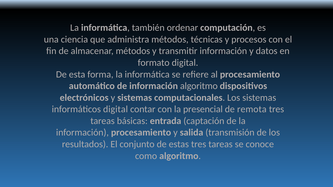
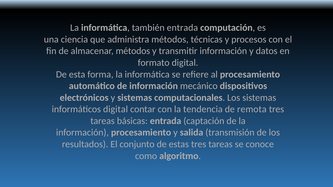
también ordenar: ordenar -> entrada (182, 28)
información algoritmo: algoritmo -> mecánico (199, 86)
presencial: presencial -> tendencia (203, 109)
